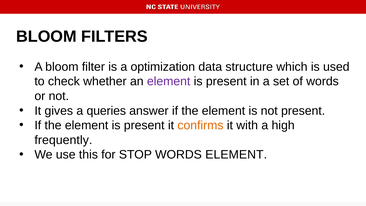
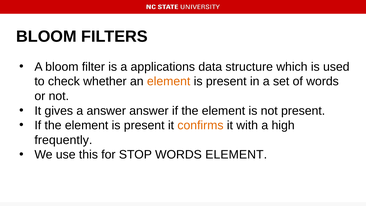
optimization: optimization -> applications (163, 67)
element colour: purple -> orange (169, 81)
a queries: queries -> answer (106, 111)
